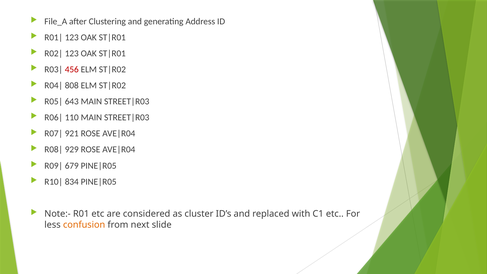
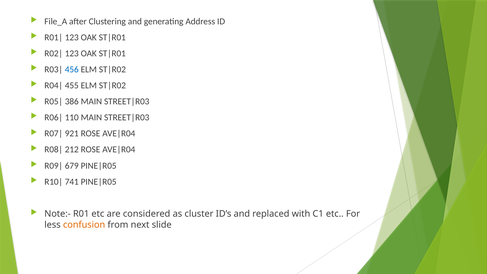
456 colour: red -> blue (72, 69)
808: 808 -> 455 (72, 85)
643: 643 -> 386 (72, 101)
929: 929 -> 212 (72, 150)
834: 834 -> 741 (72, 182)
